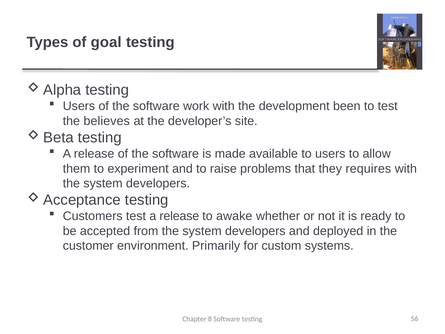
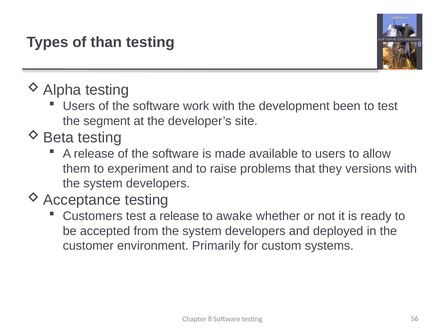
goal: goal -> than (106, 42)
believes: believes -> segment (107, 121)
requires: requires -> versions (368, 168)
